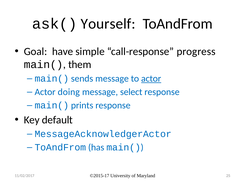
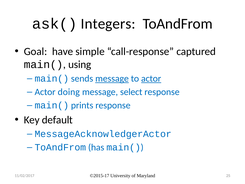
Yourself: Yourself -> Integers (108, 24)
progress: progress -> captured (196, 51)
them: them -> using (80, 64)
message underline: none -> present (112, 79)
